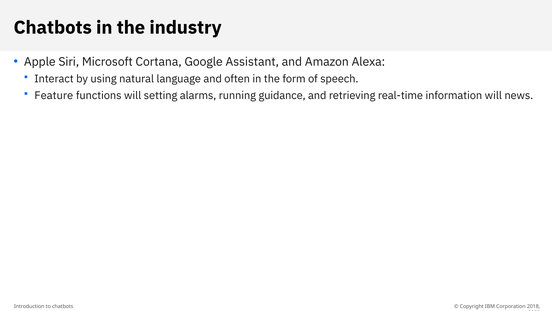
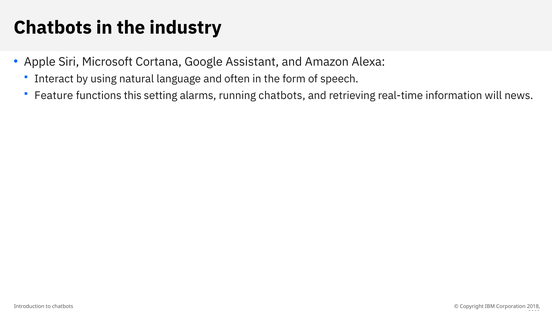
functions will: will -> this (133, 95)
running guidance: guidance -> chatbots (282, 95)
